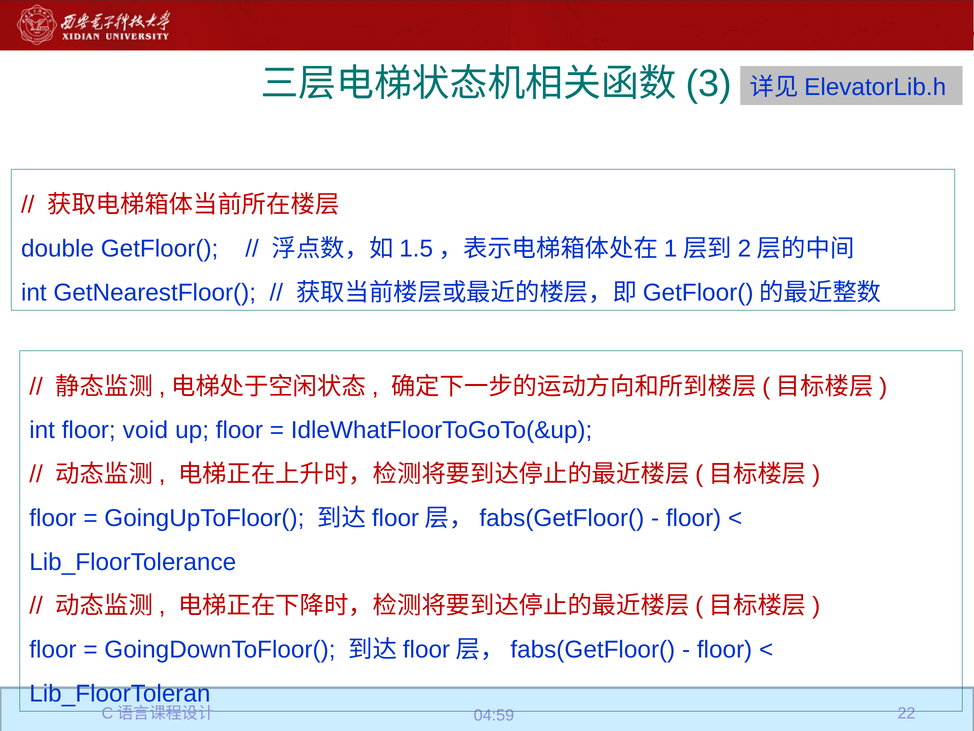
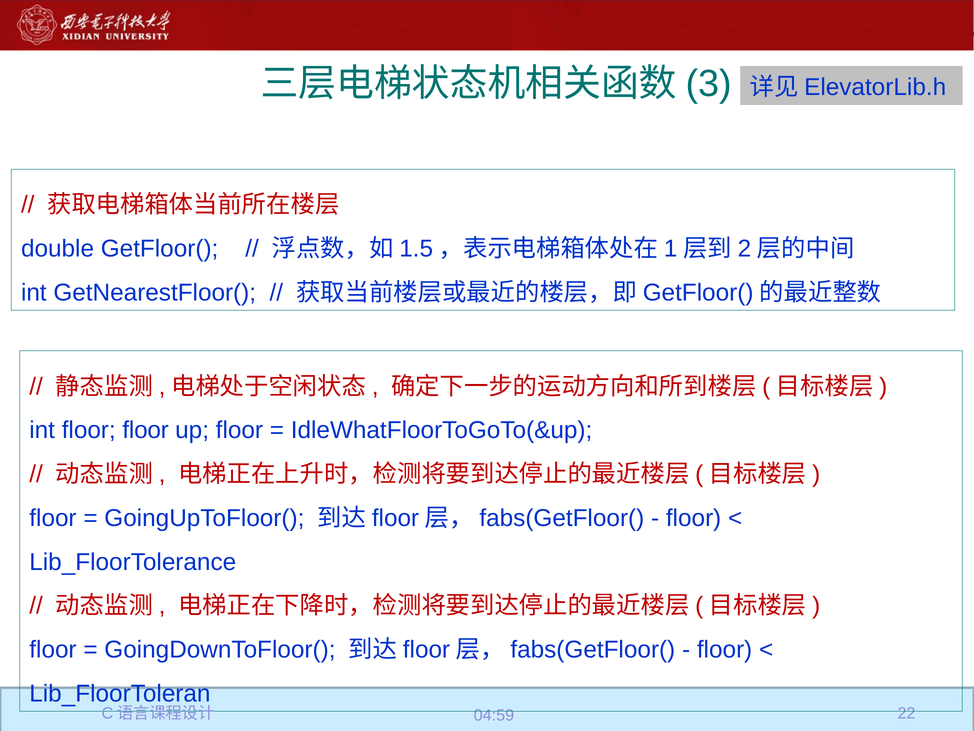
floor void: void -> floor (146, 430)
